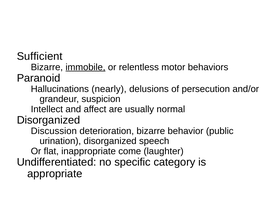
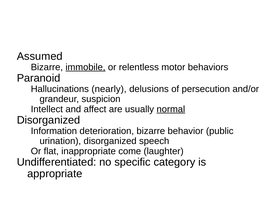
Sufficient: Sufficient -> Assumed (40, 56)
normal underline: none -> present (171, 109)
Discussion: Discussion -> Information (54, 131)
